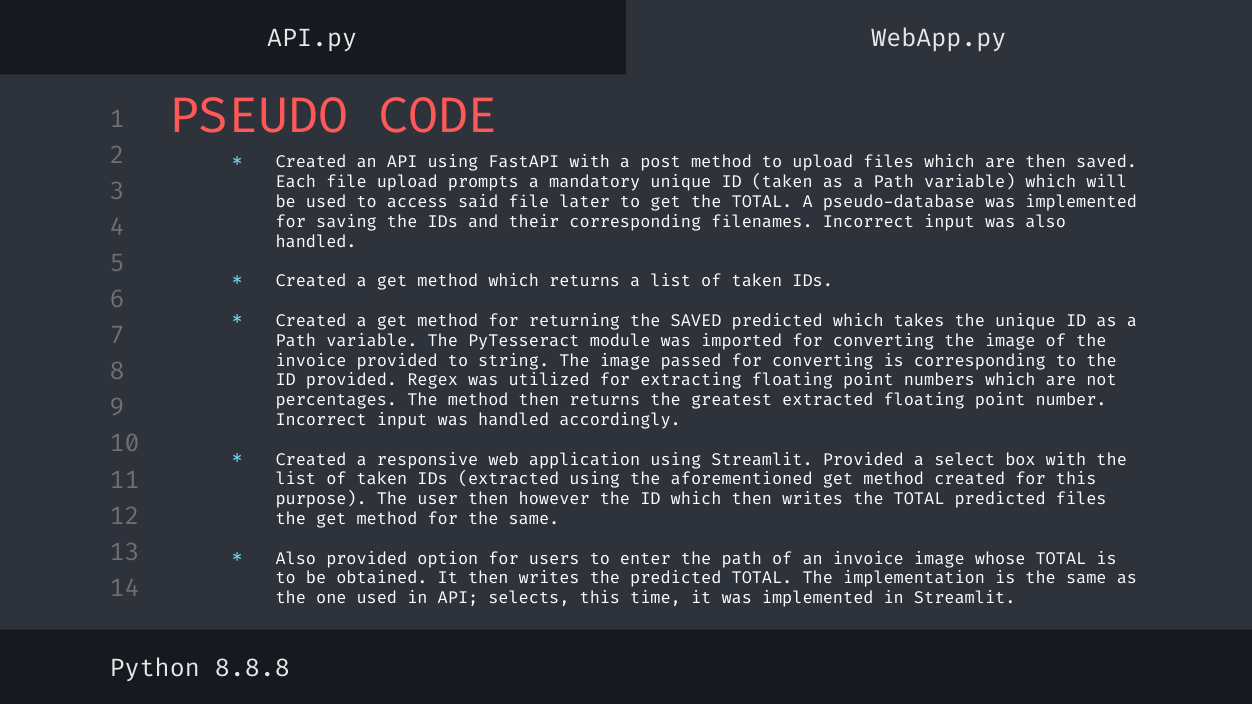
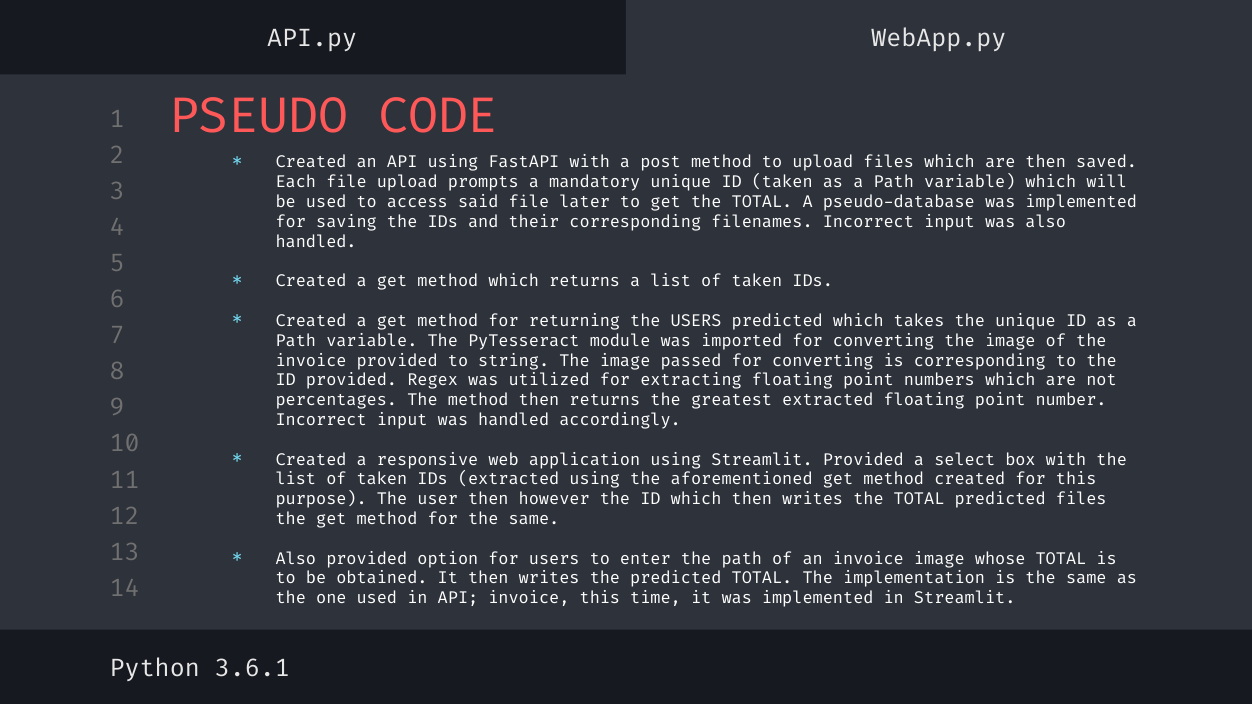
the SAVED: SAVED -> USERS (696, 321)
API selects: selects -> invoice (529, 599)
8.8.8: 8.8.8 -> 3.6.1 (252, 669)
